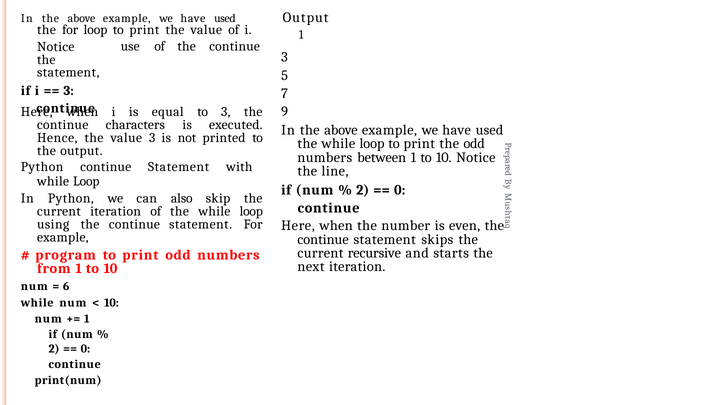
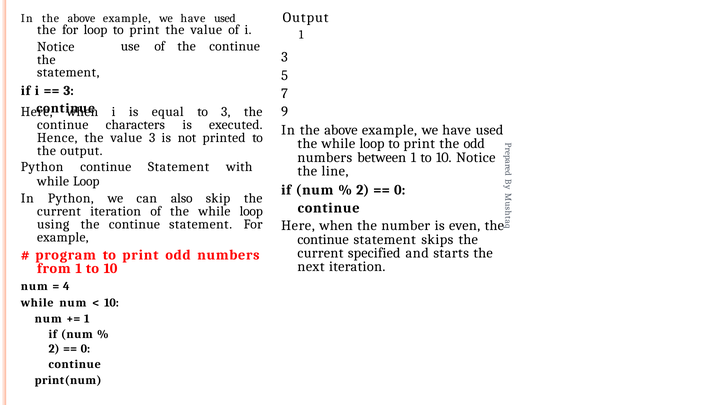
recursive: recursive -> specified (374, 253)
6: 6 -> 4 (66, 287)
